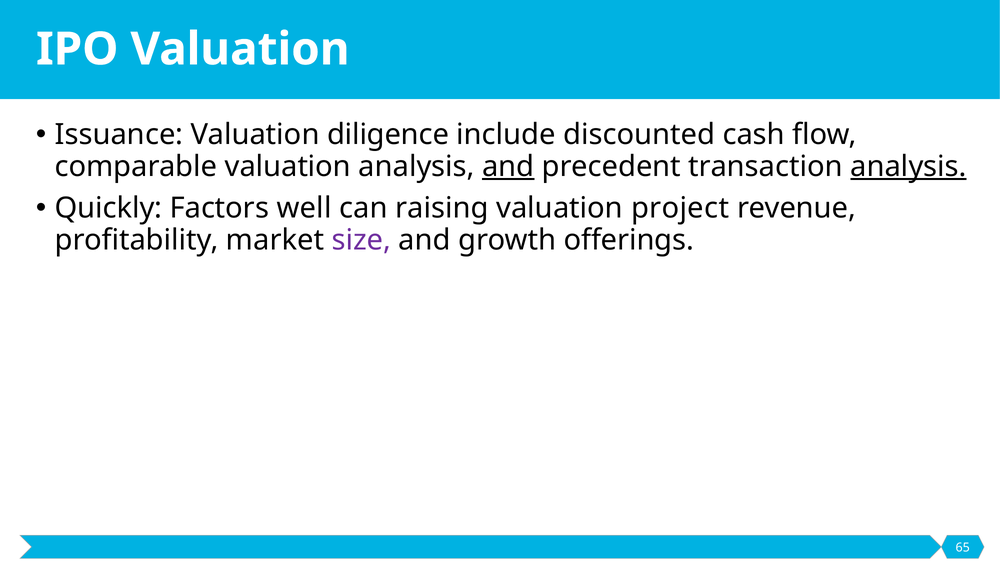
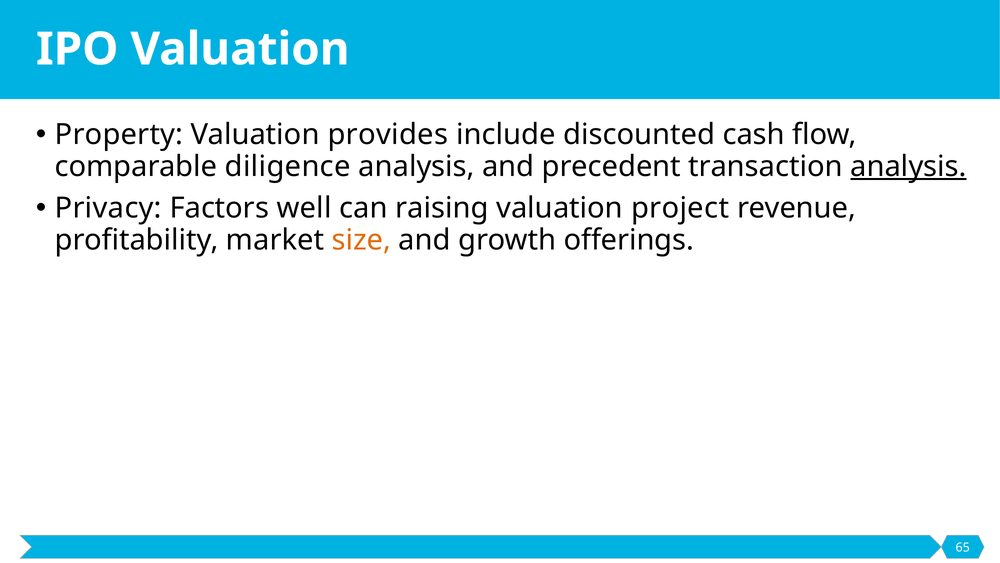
Issuance: Issuance -> Property (119, 135)
diligence: diligence -> provides (388, 135)
comparable valuation: valuation -> diligence (288, 166)
and underline: present -> none (508, 166)
Quickly: Quickly -> Privacy (108, 208)
size colour: purple -> orange (361, 240)
